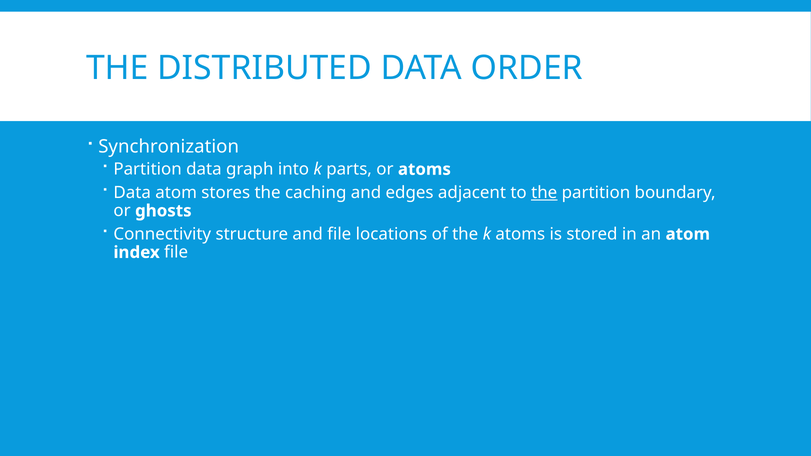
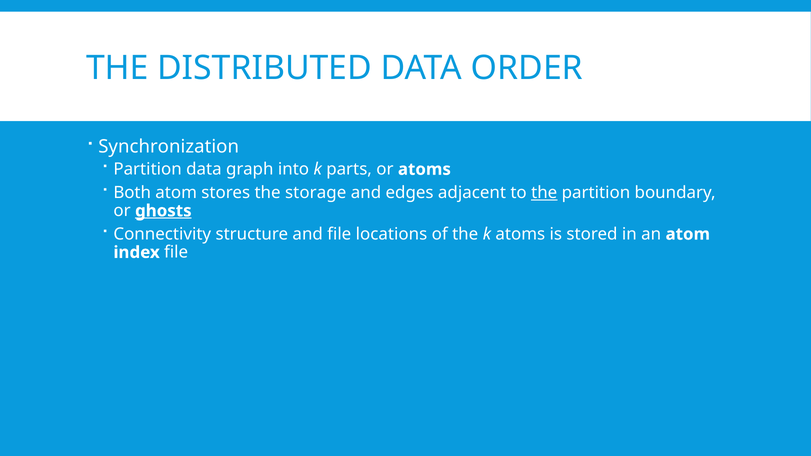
Data: Data -> Both (132, 193)
caching: caching -> storage (316, 193)
ghosts underline: none -> present (163, 211)
